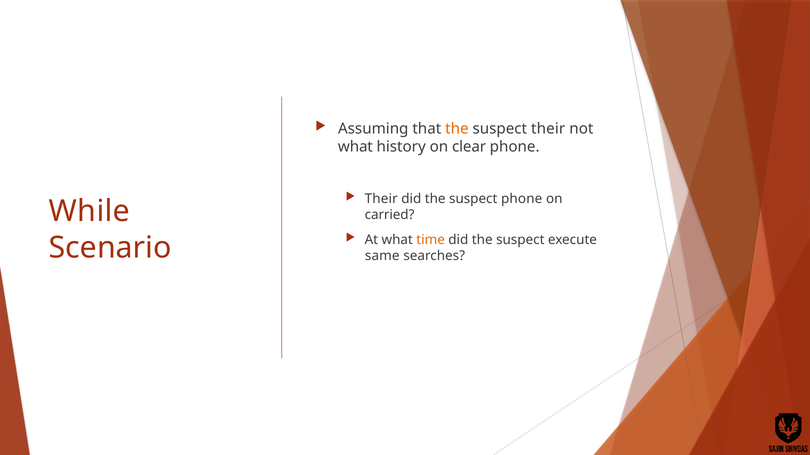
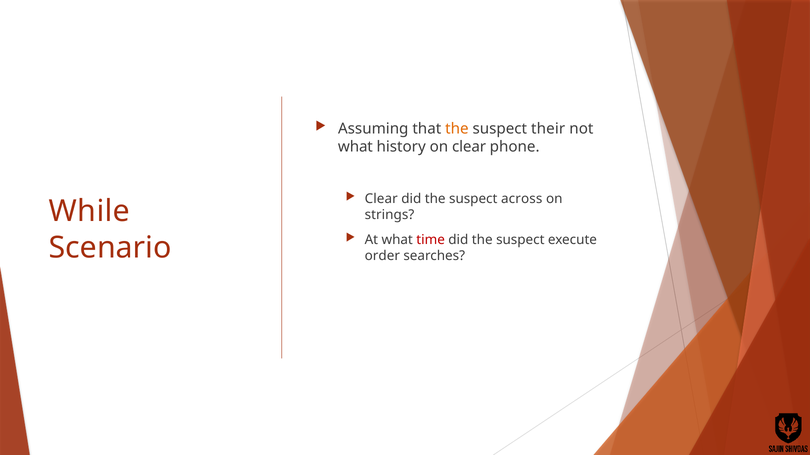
Their: Their -> Clear (381, 199)
suspect phone: phone -> across (522, 199)
carried: carried -> strings (389, 215)
time colour: orange -> red (431, 240)
same: same -> order (382, 256)
